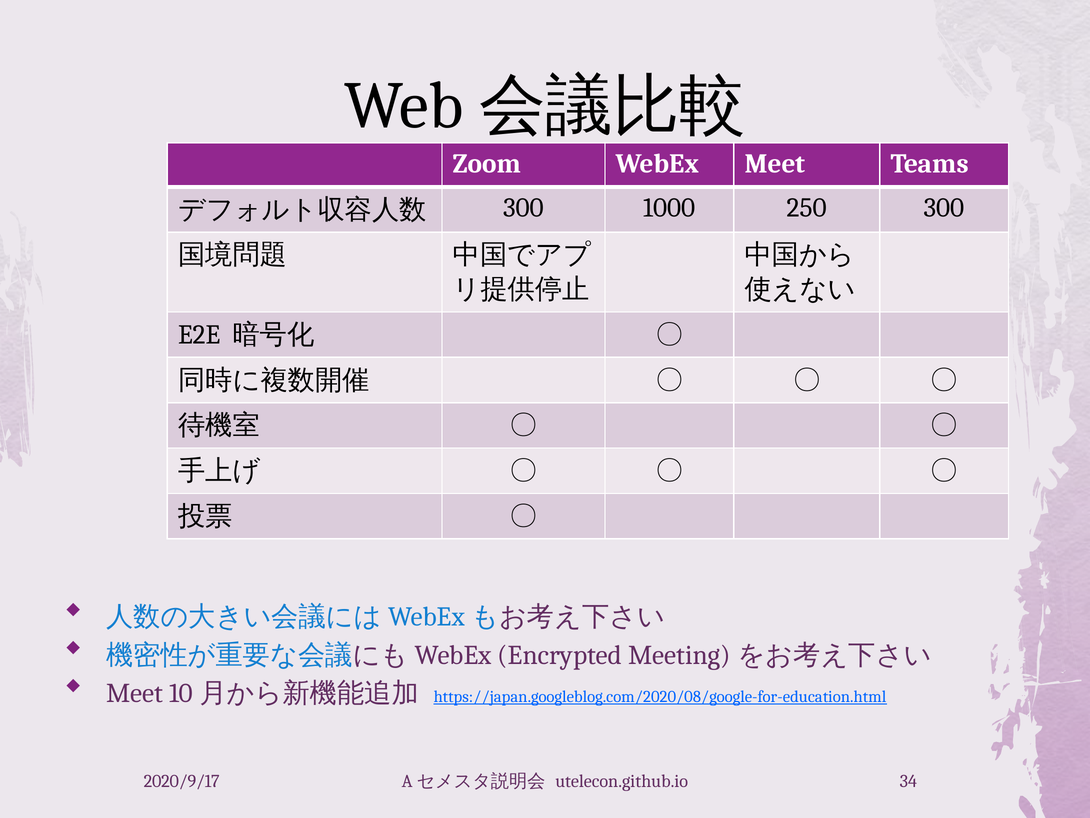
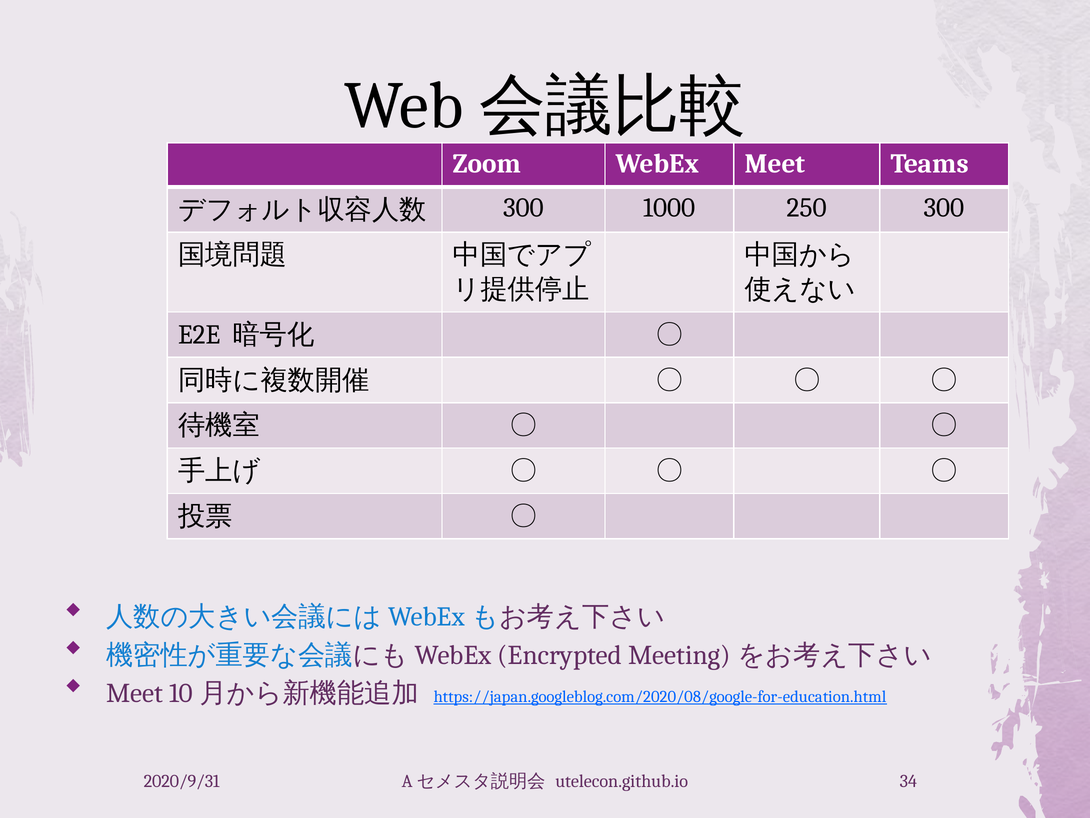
2020/9/17: 2020/9/17 -> 2020/9/31 (182, 781)
